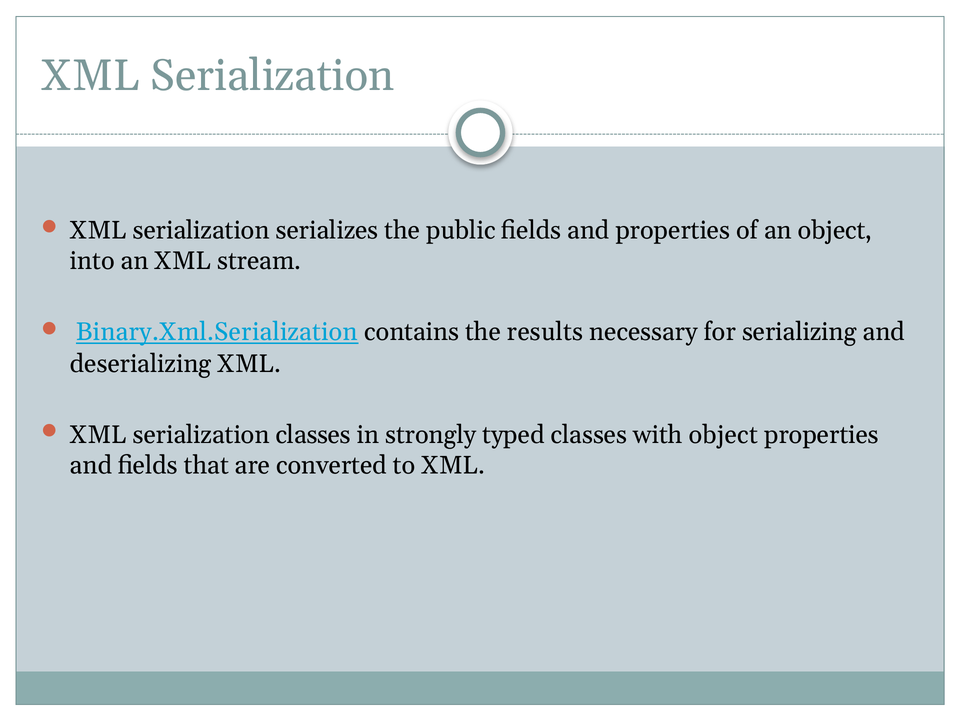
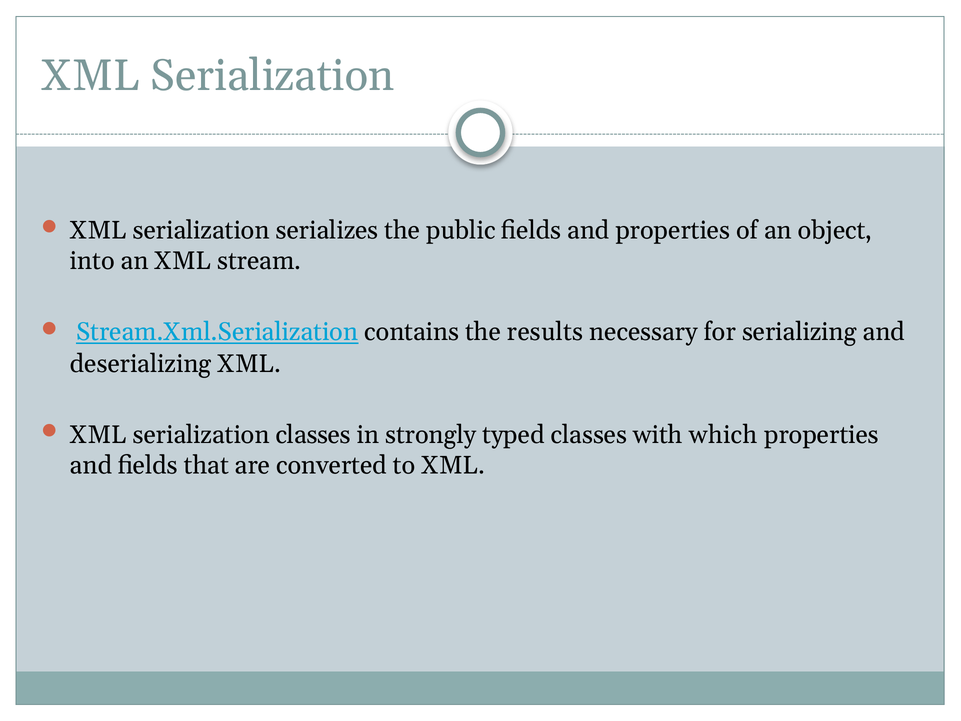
Binary.Xml.Serialization: Binary.Xml.Serialization -> Stream.Xml.Serialization (217, 332)
with object: object -> which (723, 435)
